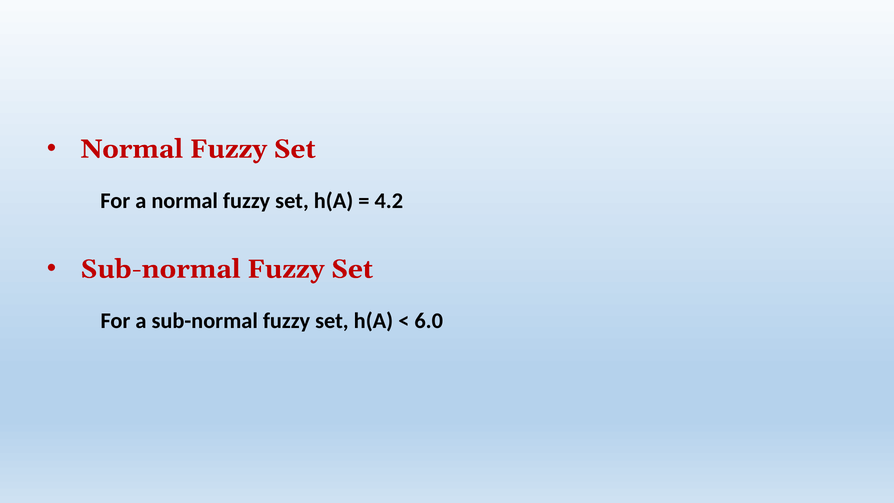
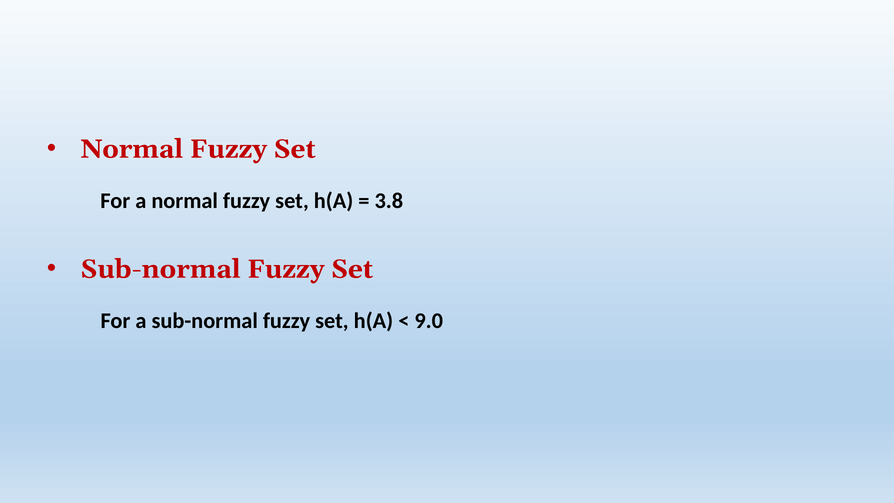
4.2: 4.2 -> 3.8 (389, 201)
6.0: 6.0 -> 9.0 (429, 321)
